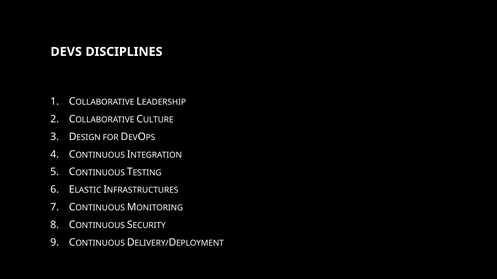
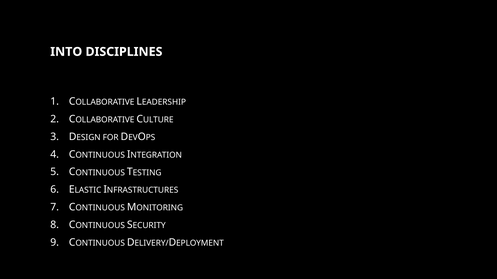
DEVS: DEVS -> INTO (66, 52)
